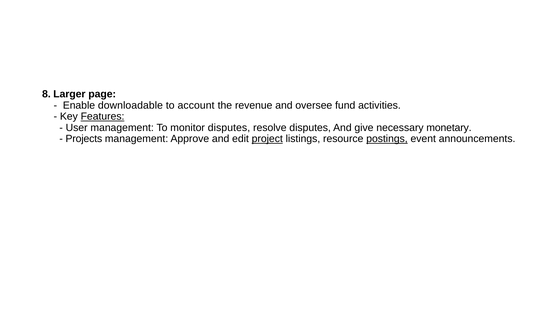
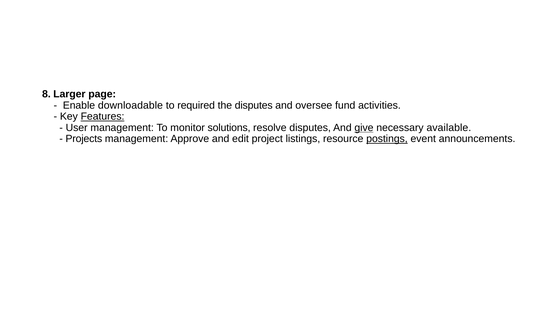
account: account -> required (196, 105)
the revenue: revenue -> disputes (254, 105)
monitor disputes: disputes -> solutions (229, 128)
give underline: none -> present (364, 128)
monetary: monetary -> available (449, 128)
project underline: present -> none (267, 139)
